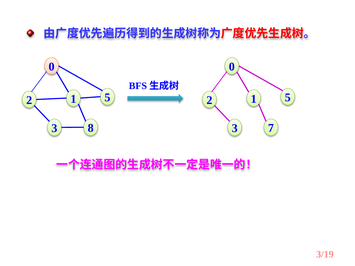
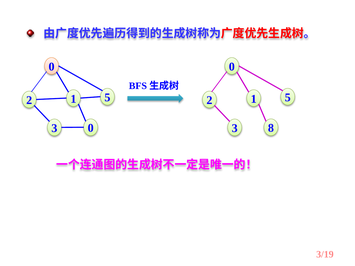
3 8: 8 -> 0 (91, 128)
7: 7 -> 8 (271, 128)
